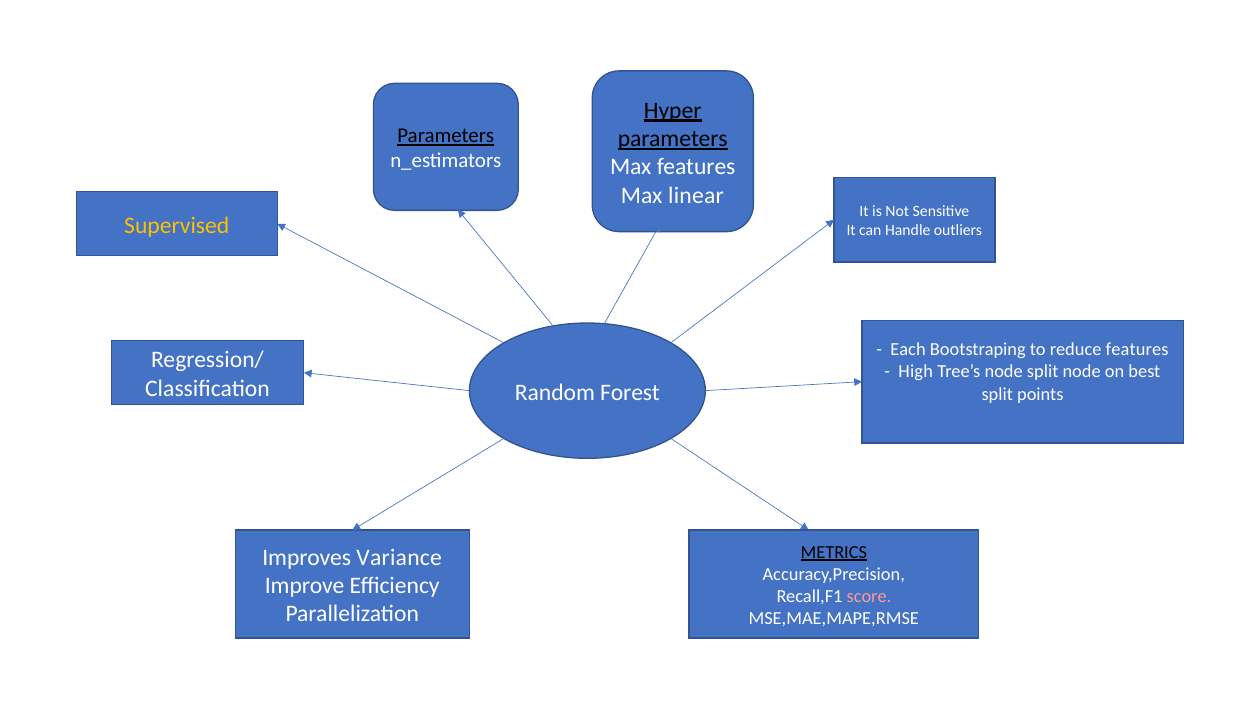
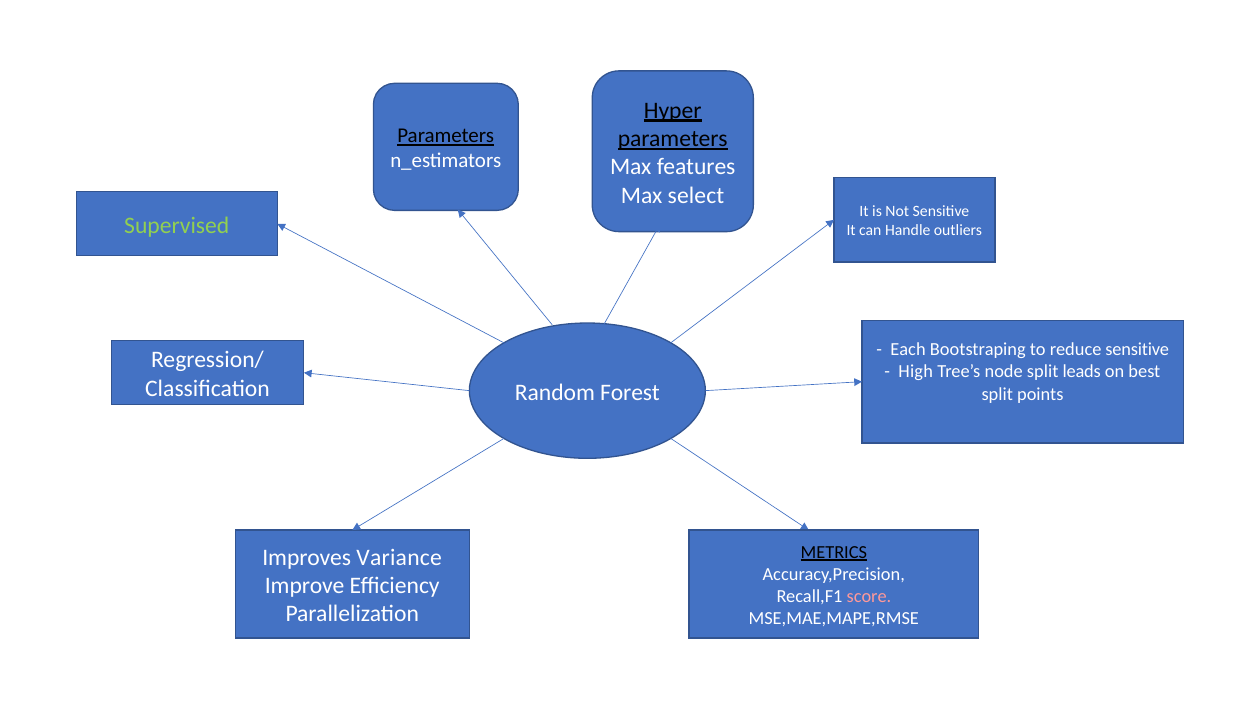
linear: linear -> select (696, 195)
Supervised colour: yellow -> light green (177, 225)
reduce features: features -> sensitive (1137, 350)
split node: node -> leads (1082, 372)
